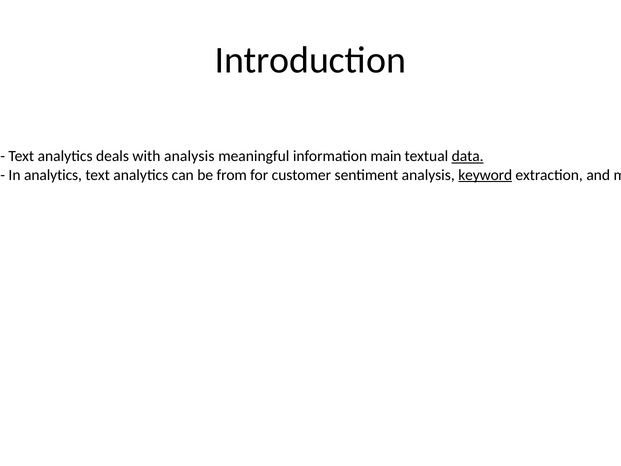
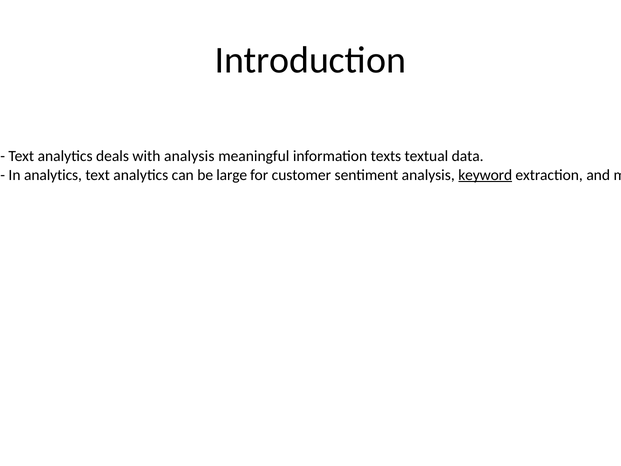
main: main -> texts (386, 156)
data underline: present -> none (468, 156)
from: from -> large (232, 175)
